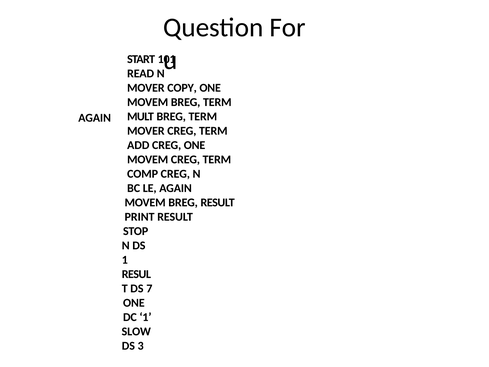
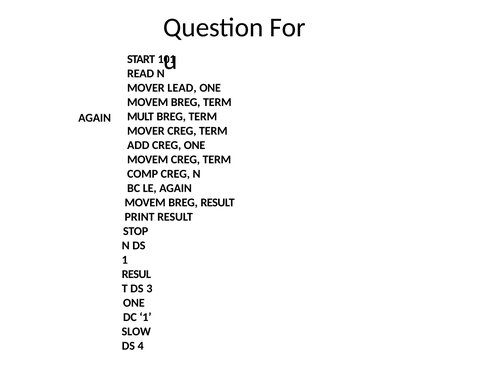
COPY: COPY -> LEAD (182, 88)
7: 7 -> 3 (149, 288)
3: 3 -> 4 (141, 346)
